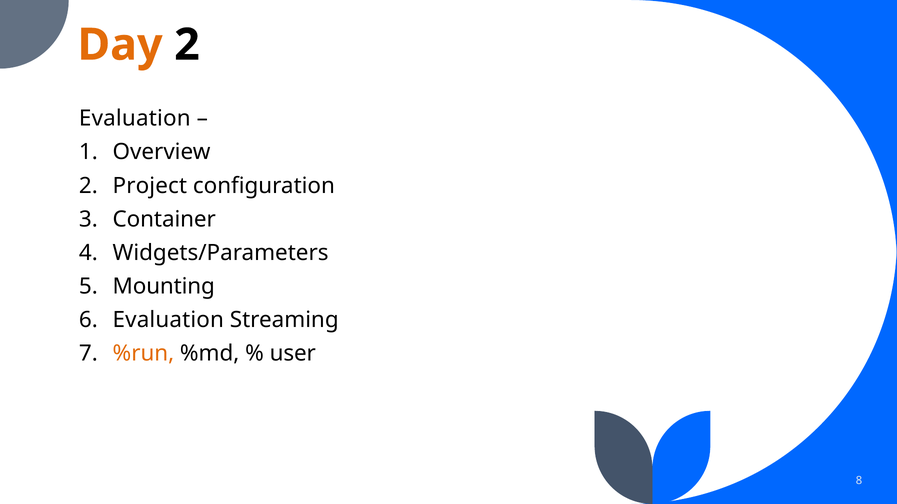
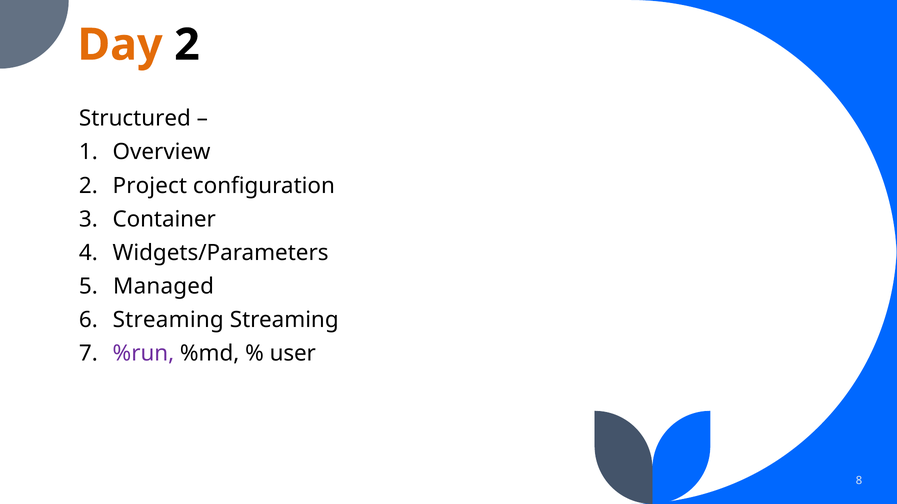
Evaluation: Evaluation -> Structured (135, 119)
Mounting: Mounting -> Managed (164, 286)
Evaluation: Evaluation -> Streaming (168, 320)
%run colour: orange -> purple (143, 354)
